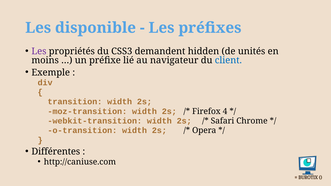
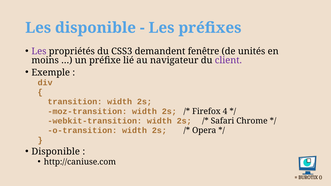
hidden: hidden -> fenêtre (204, 51)
client colour: blue -> purple (228, 60)
Différentes: Différentes -> Disponible (56, 152)
